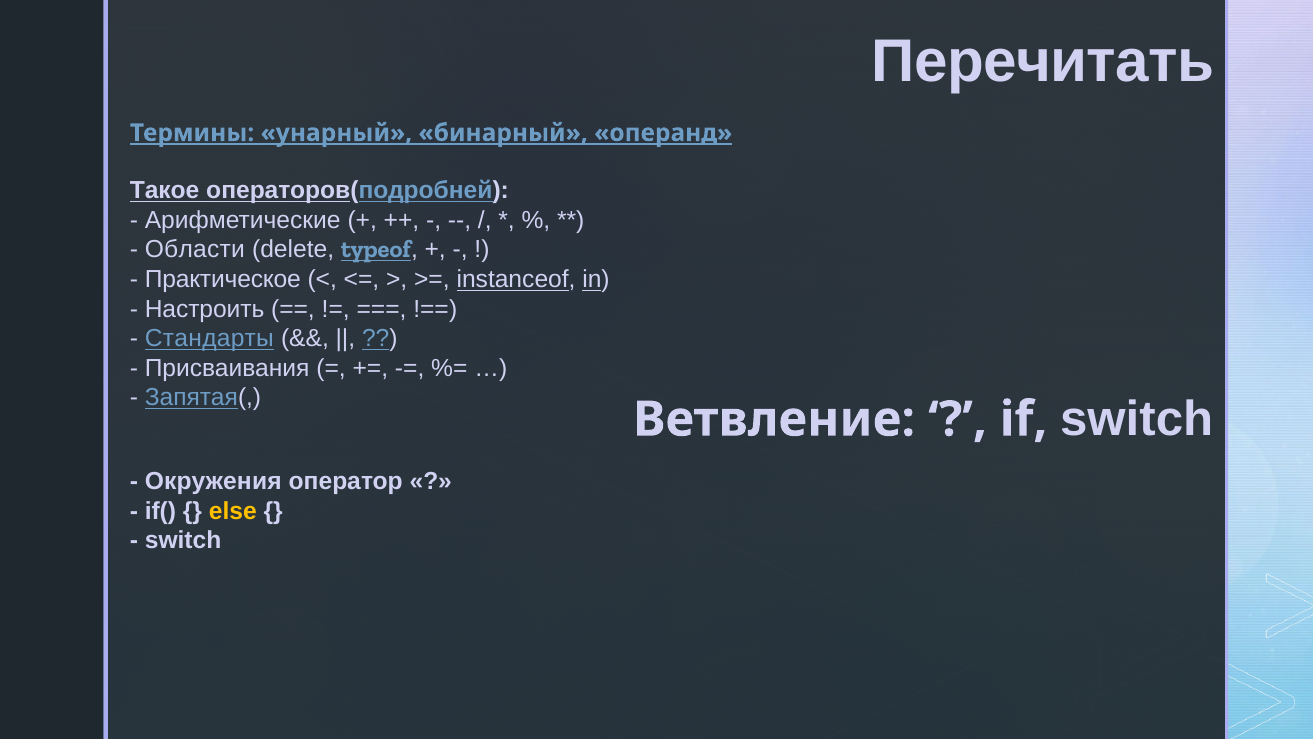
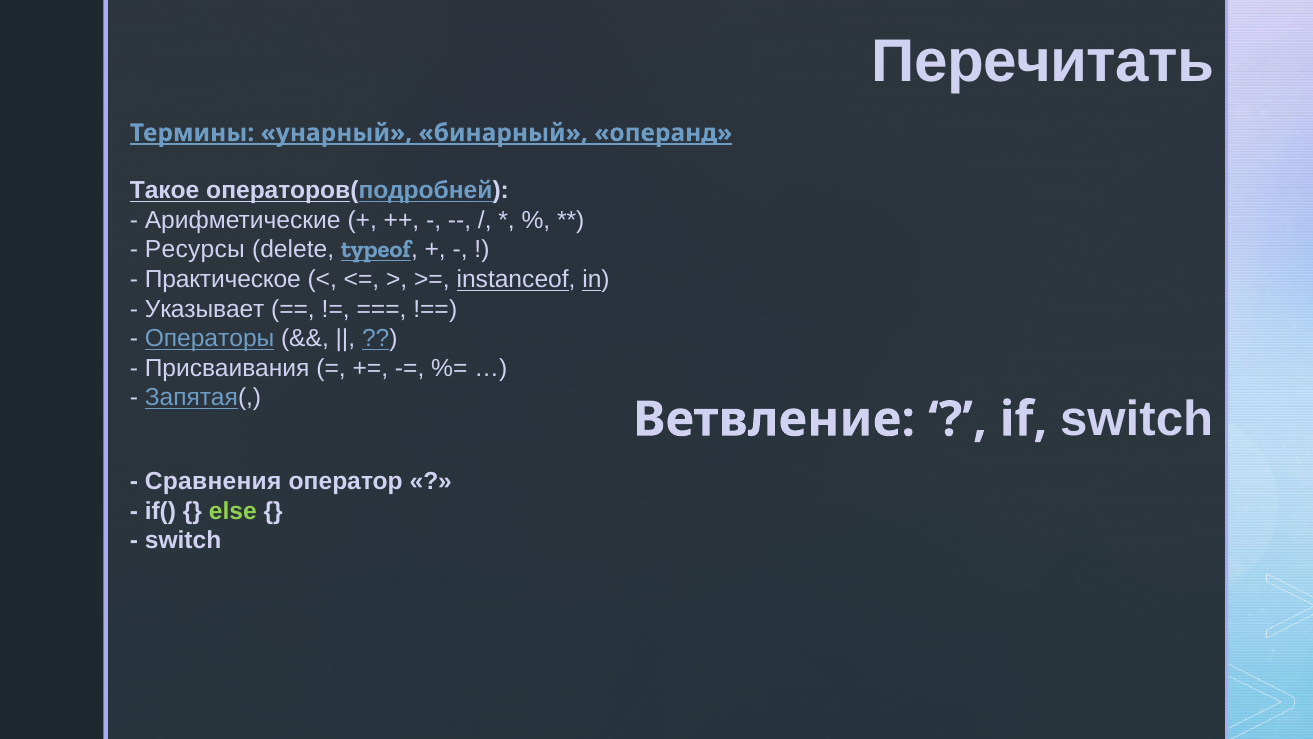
Области: Области -> Ресурсы (195, 250)
Настроить: Настроить -> Указывает (205, 309)
Стандарты: Стандарты -> Операторы (210, 338)
Окружения: Окружения -> Сравнения (213, 481)
else colour: yellow -> light green (233, 511)
